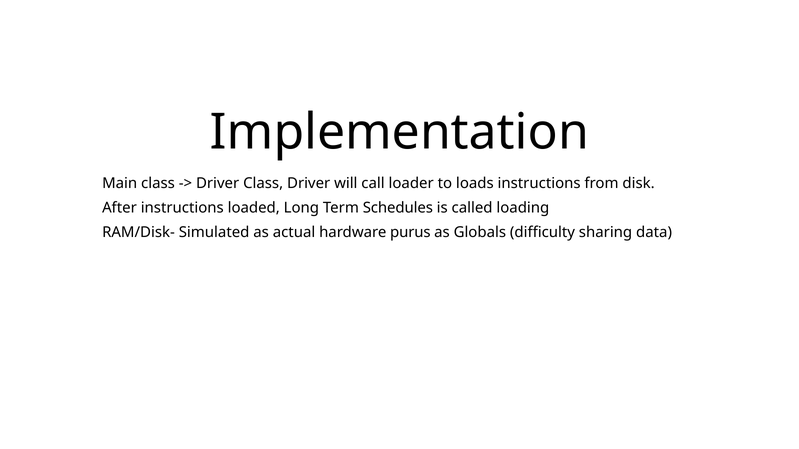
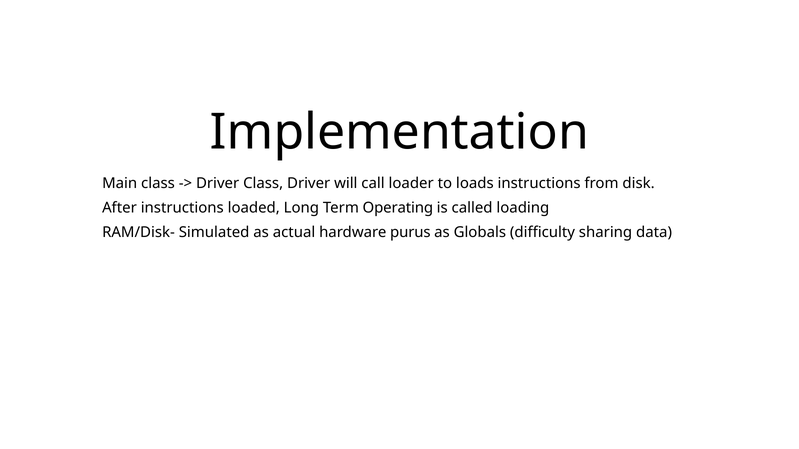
Schedules: Schedules -> Operating (398, 208)
